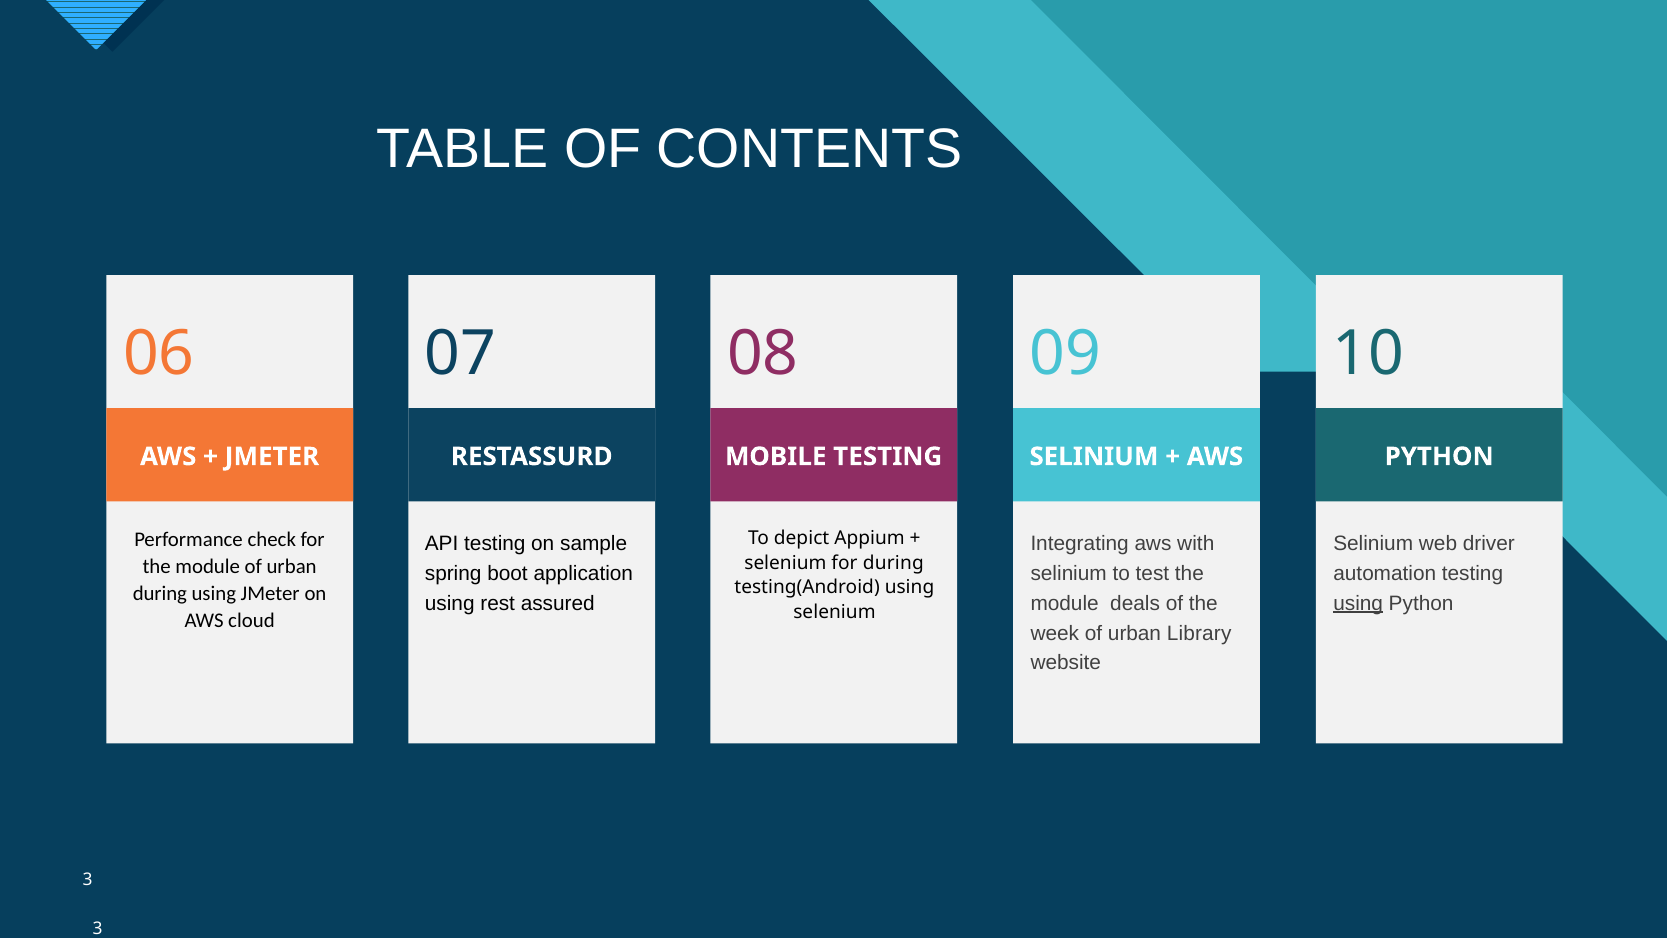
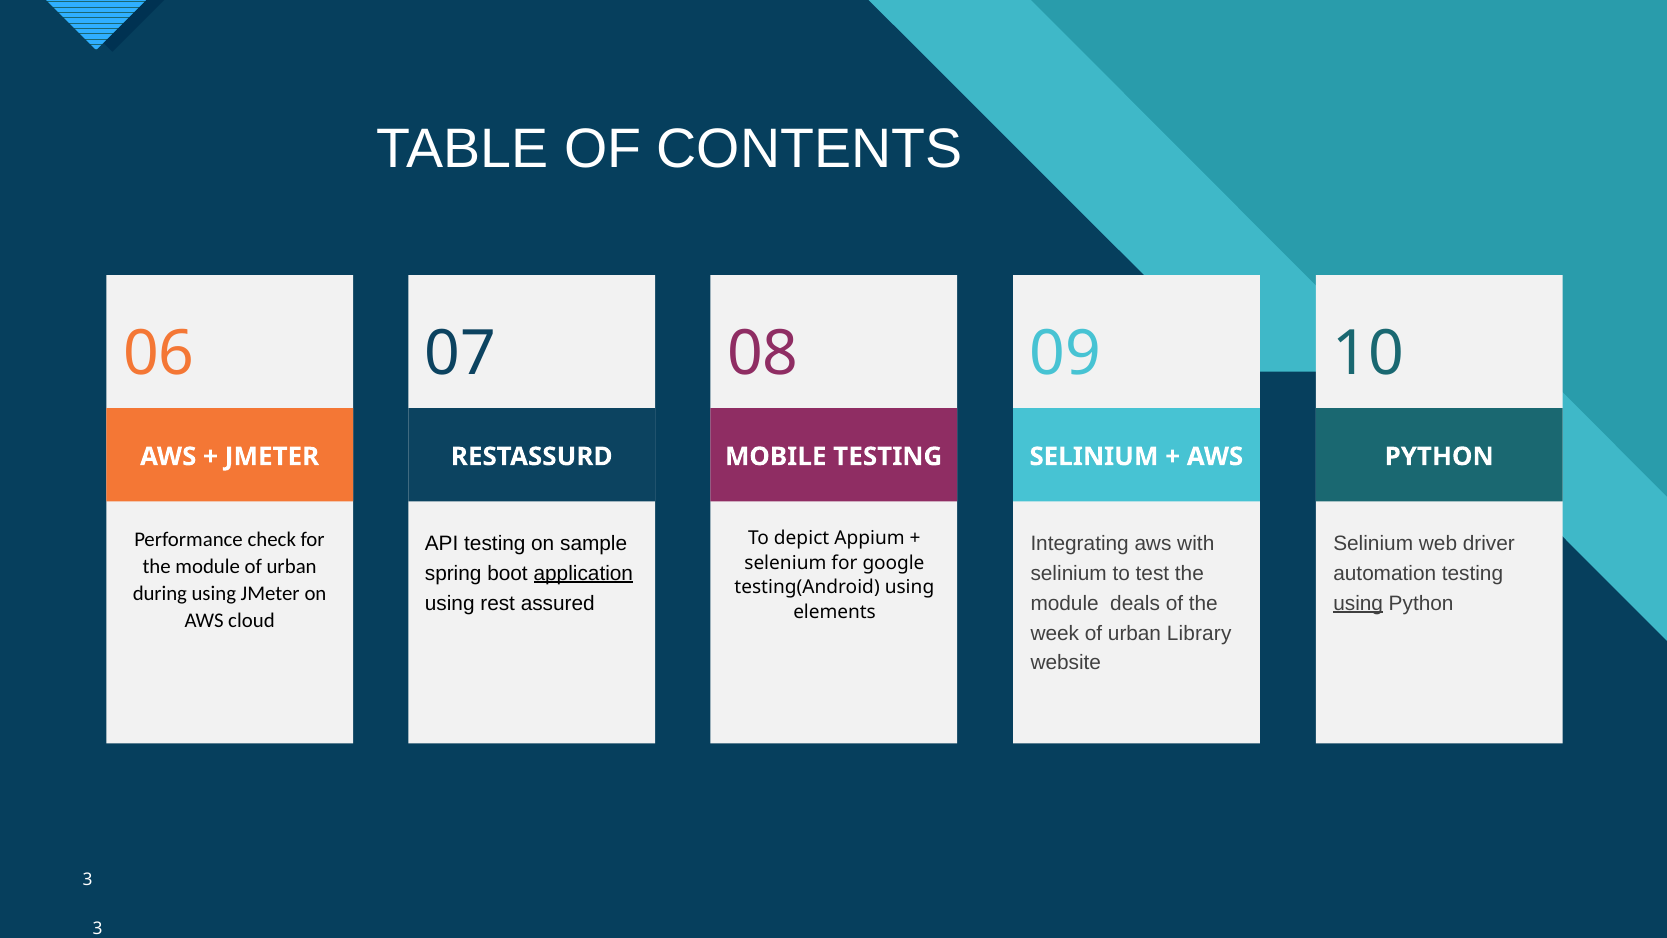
for during: during -> google (894, 563)
application underline: none -> present (583, 573)
selenium: selenium -> elements (835, 612)
